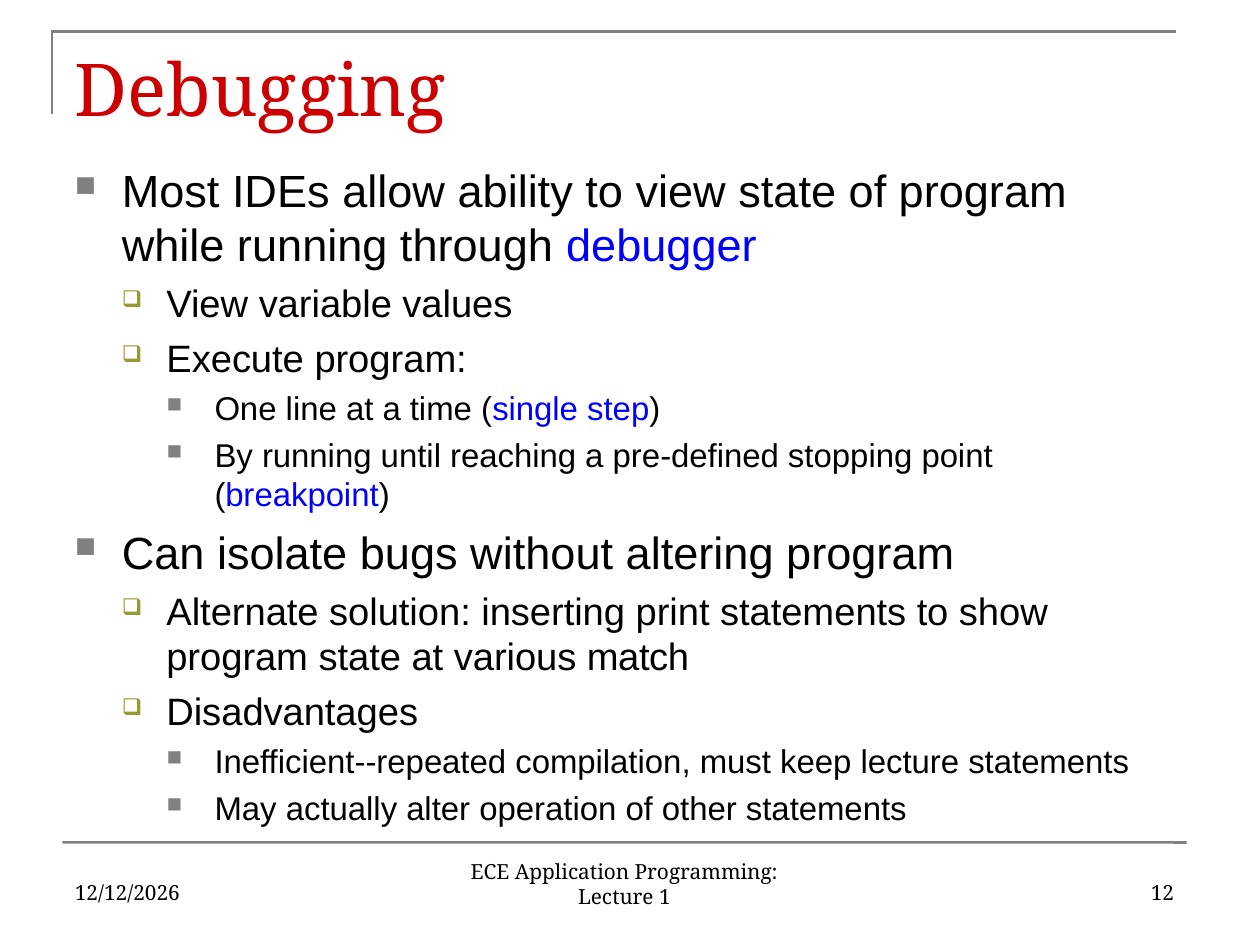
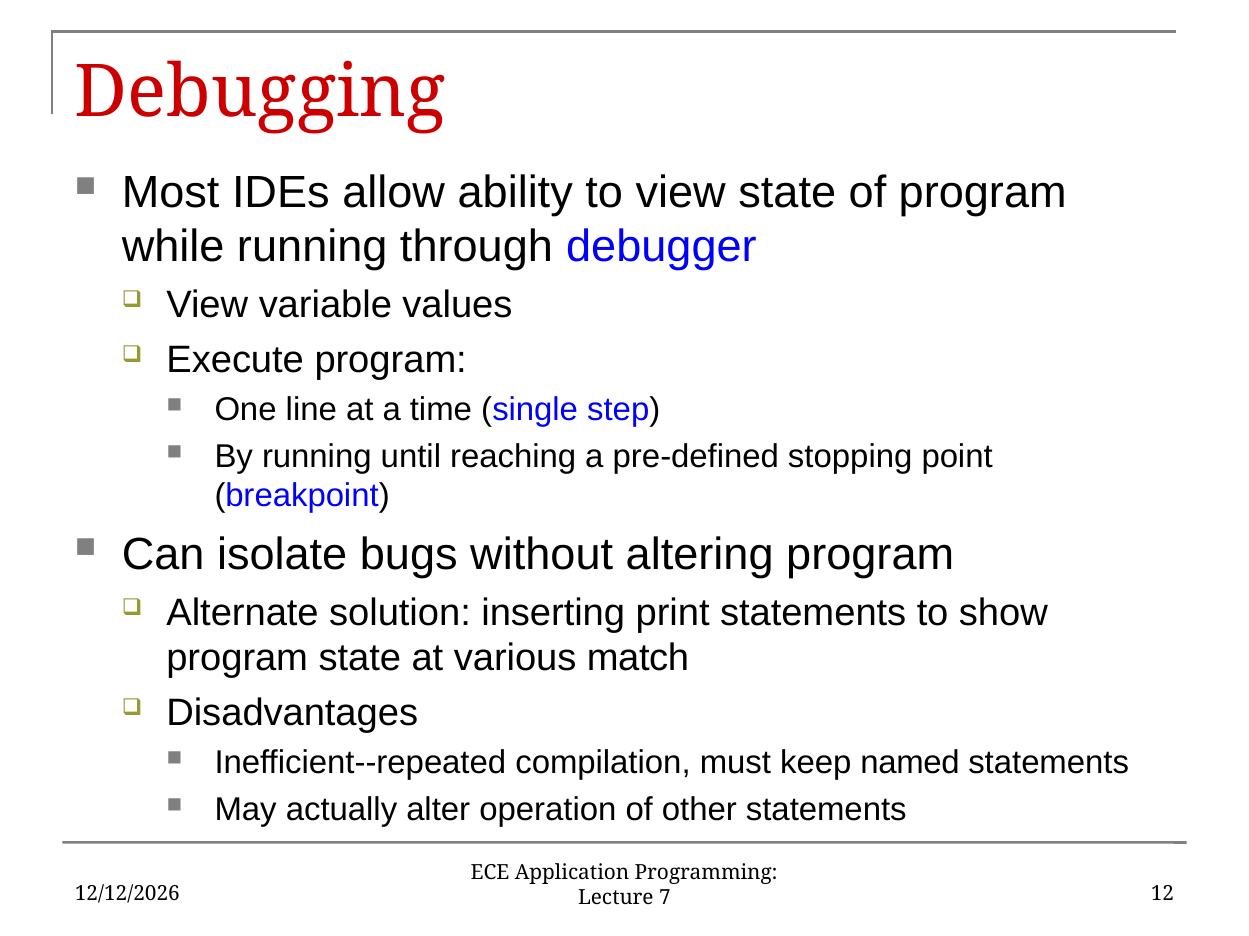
keep lecture: lecture -> named (910, 764)
1: 1 -> 7 (665, 899)
